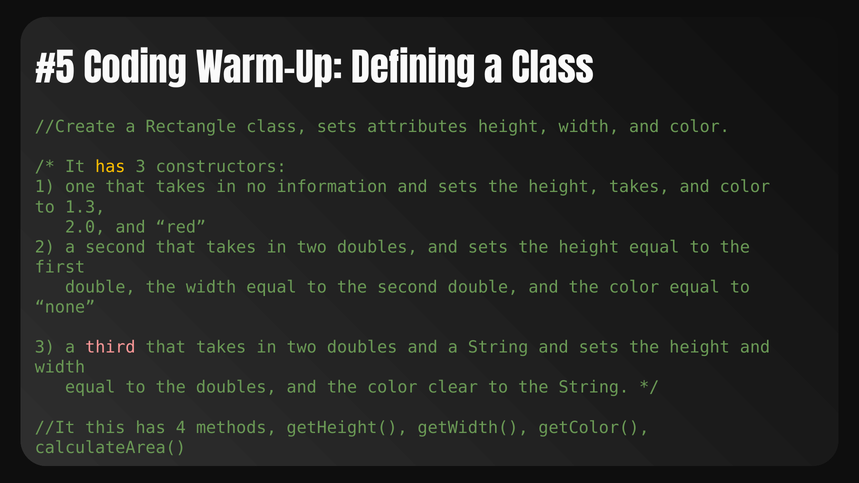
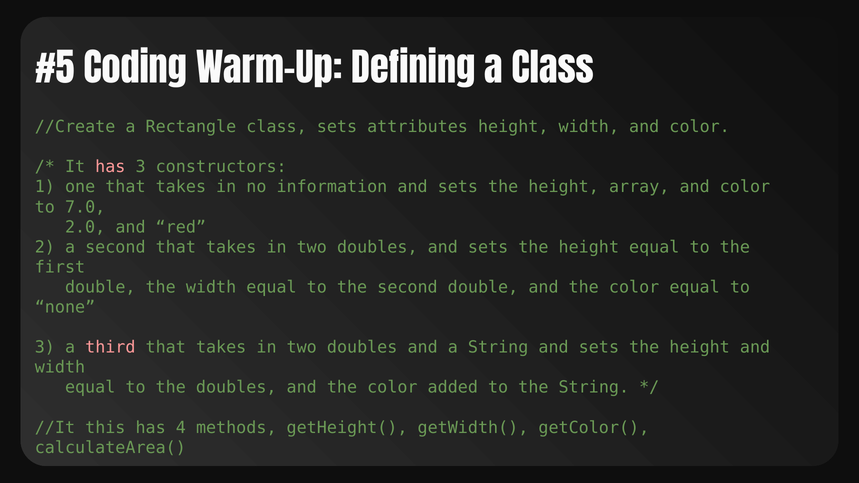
has colour: yellow -> pink (110, 167)
height takes: takes -> array (639, 187)
1.3: 1.3 -> 7.0 (85, 207)
clear: clear -> added (453, 388)
